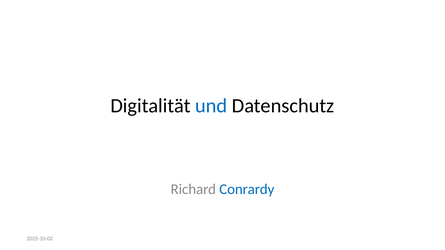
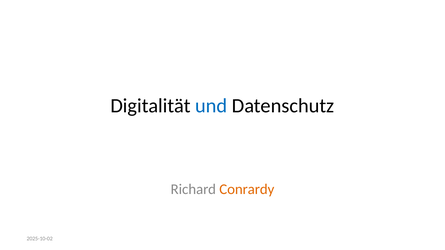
Conrardy colour: blue -> orange (247, 190)
